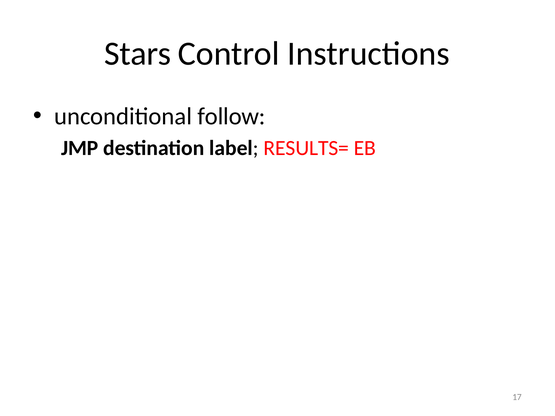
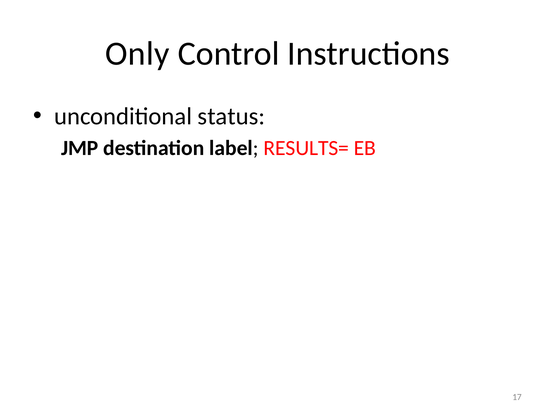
Stars: Stars -> Only (137, 54)
follow: follow -> status (231, 116)
